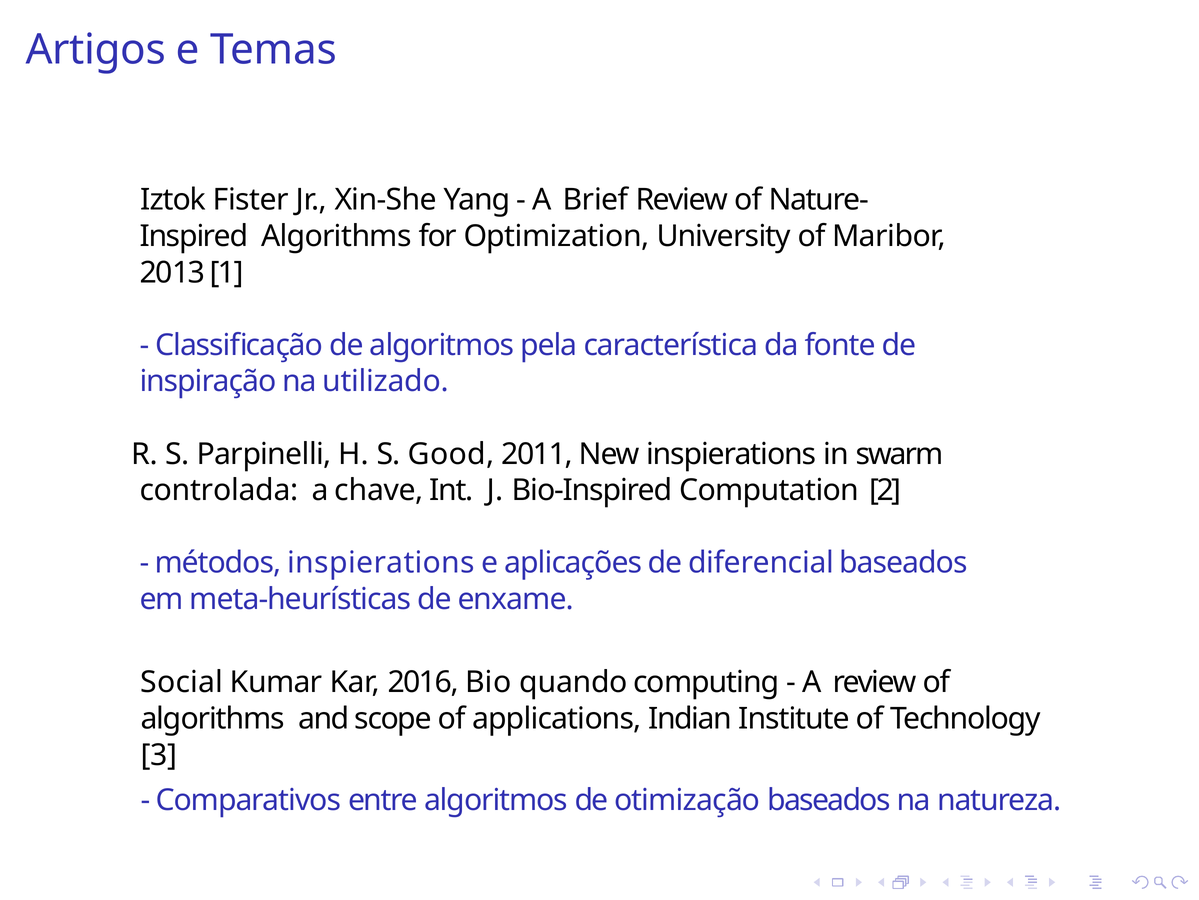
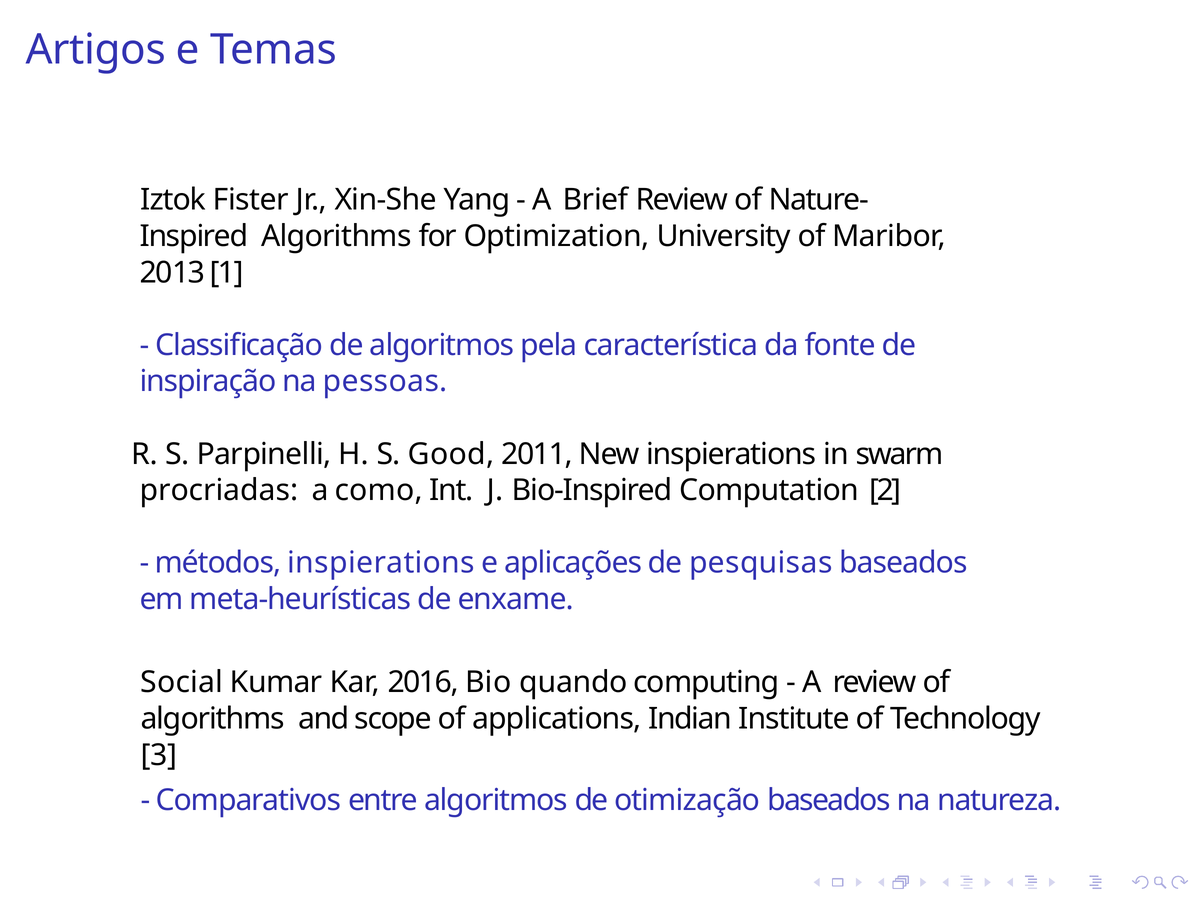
utilizado: utilizado -> pessoas (385, 382)
controlada: controlada -> procriadas (219, 490)
chave: chave -> como (379, 490)
diferencial: diferencial -> pesquisas (761, 563)
